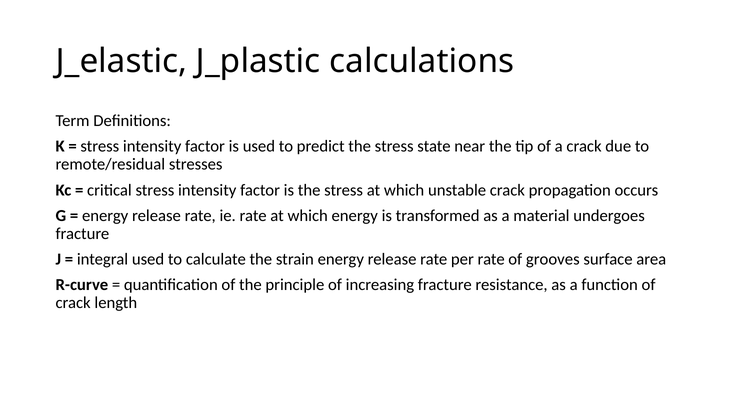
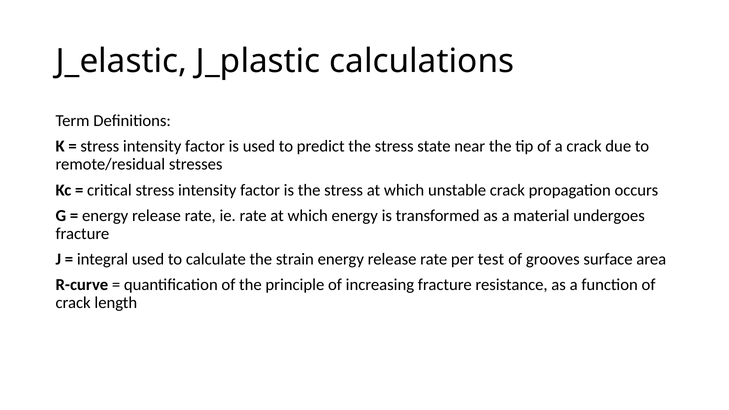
per rate: rate -> test (491, 259)
